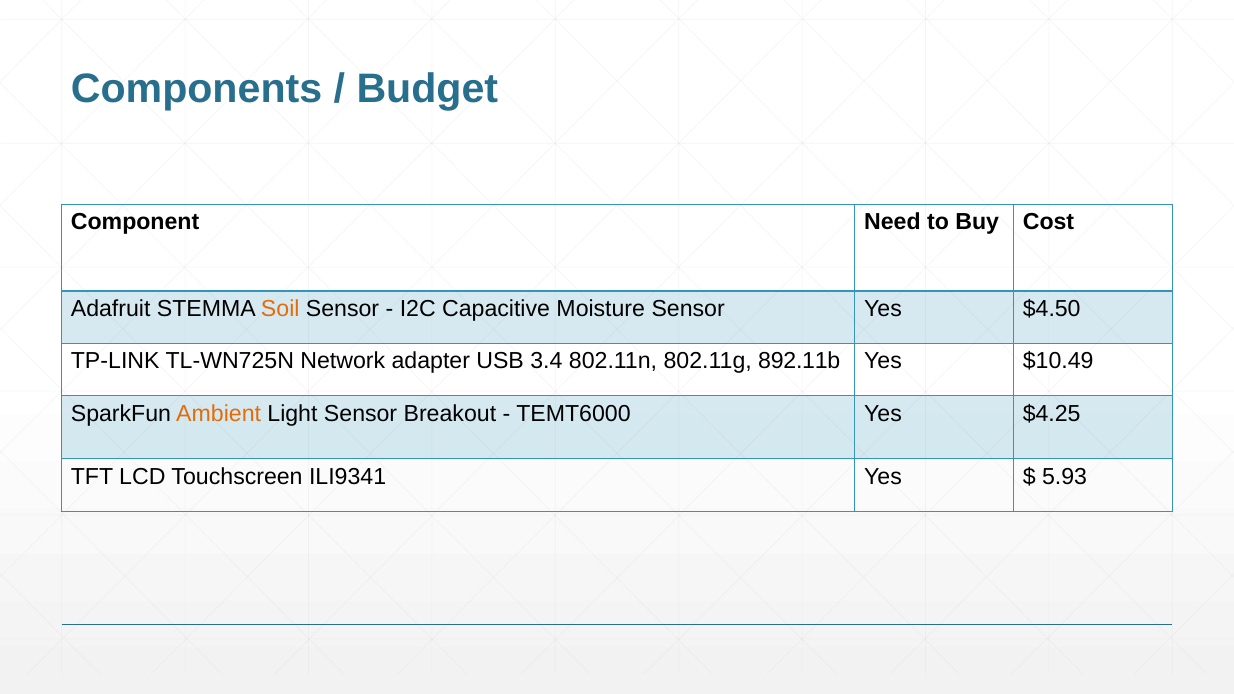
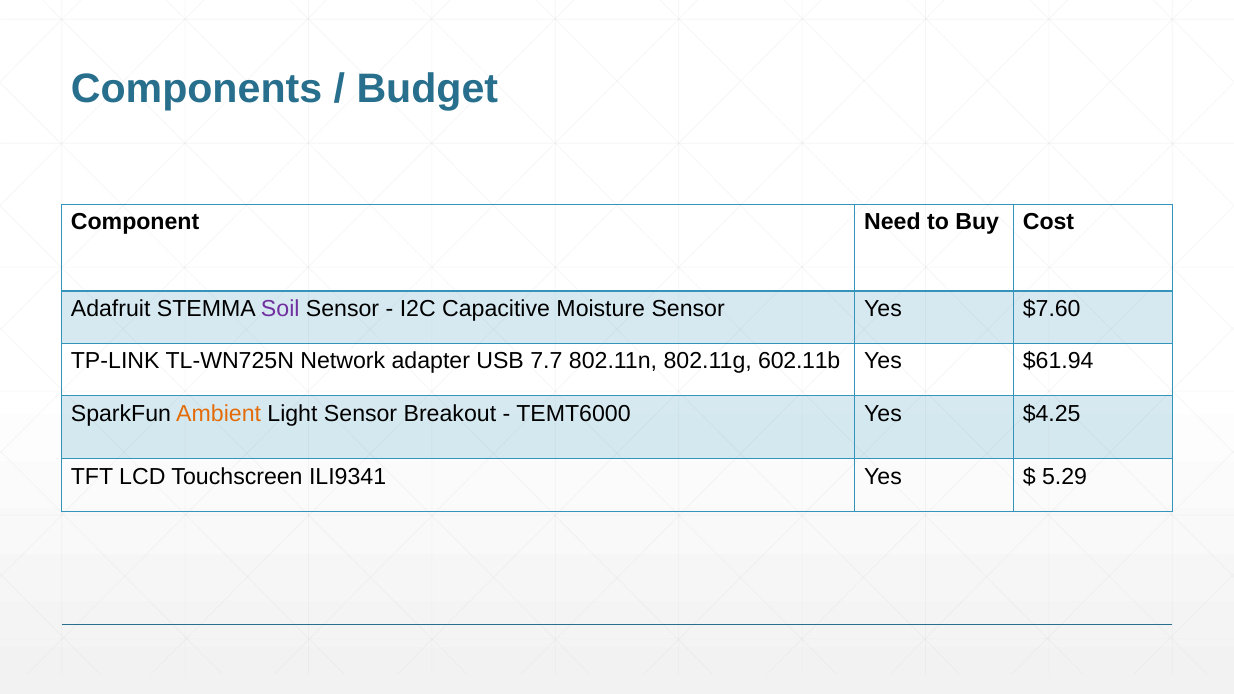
Soil colour: orange -> purple (280, 309)
$4.50: $4.50 -> $7.60 (1052, 309)
3.4: 3.4 -> 7.7 (546, 361)
892.11b: 892.11b -> 602.11b (799, 361)
$10.49: $10.49 -> $61.94 (1058, 361)
5.93: 5.93 -> 5.29 (1065, 477)
